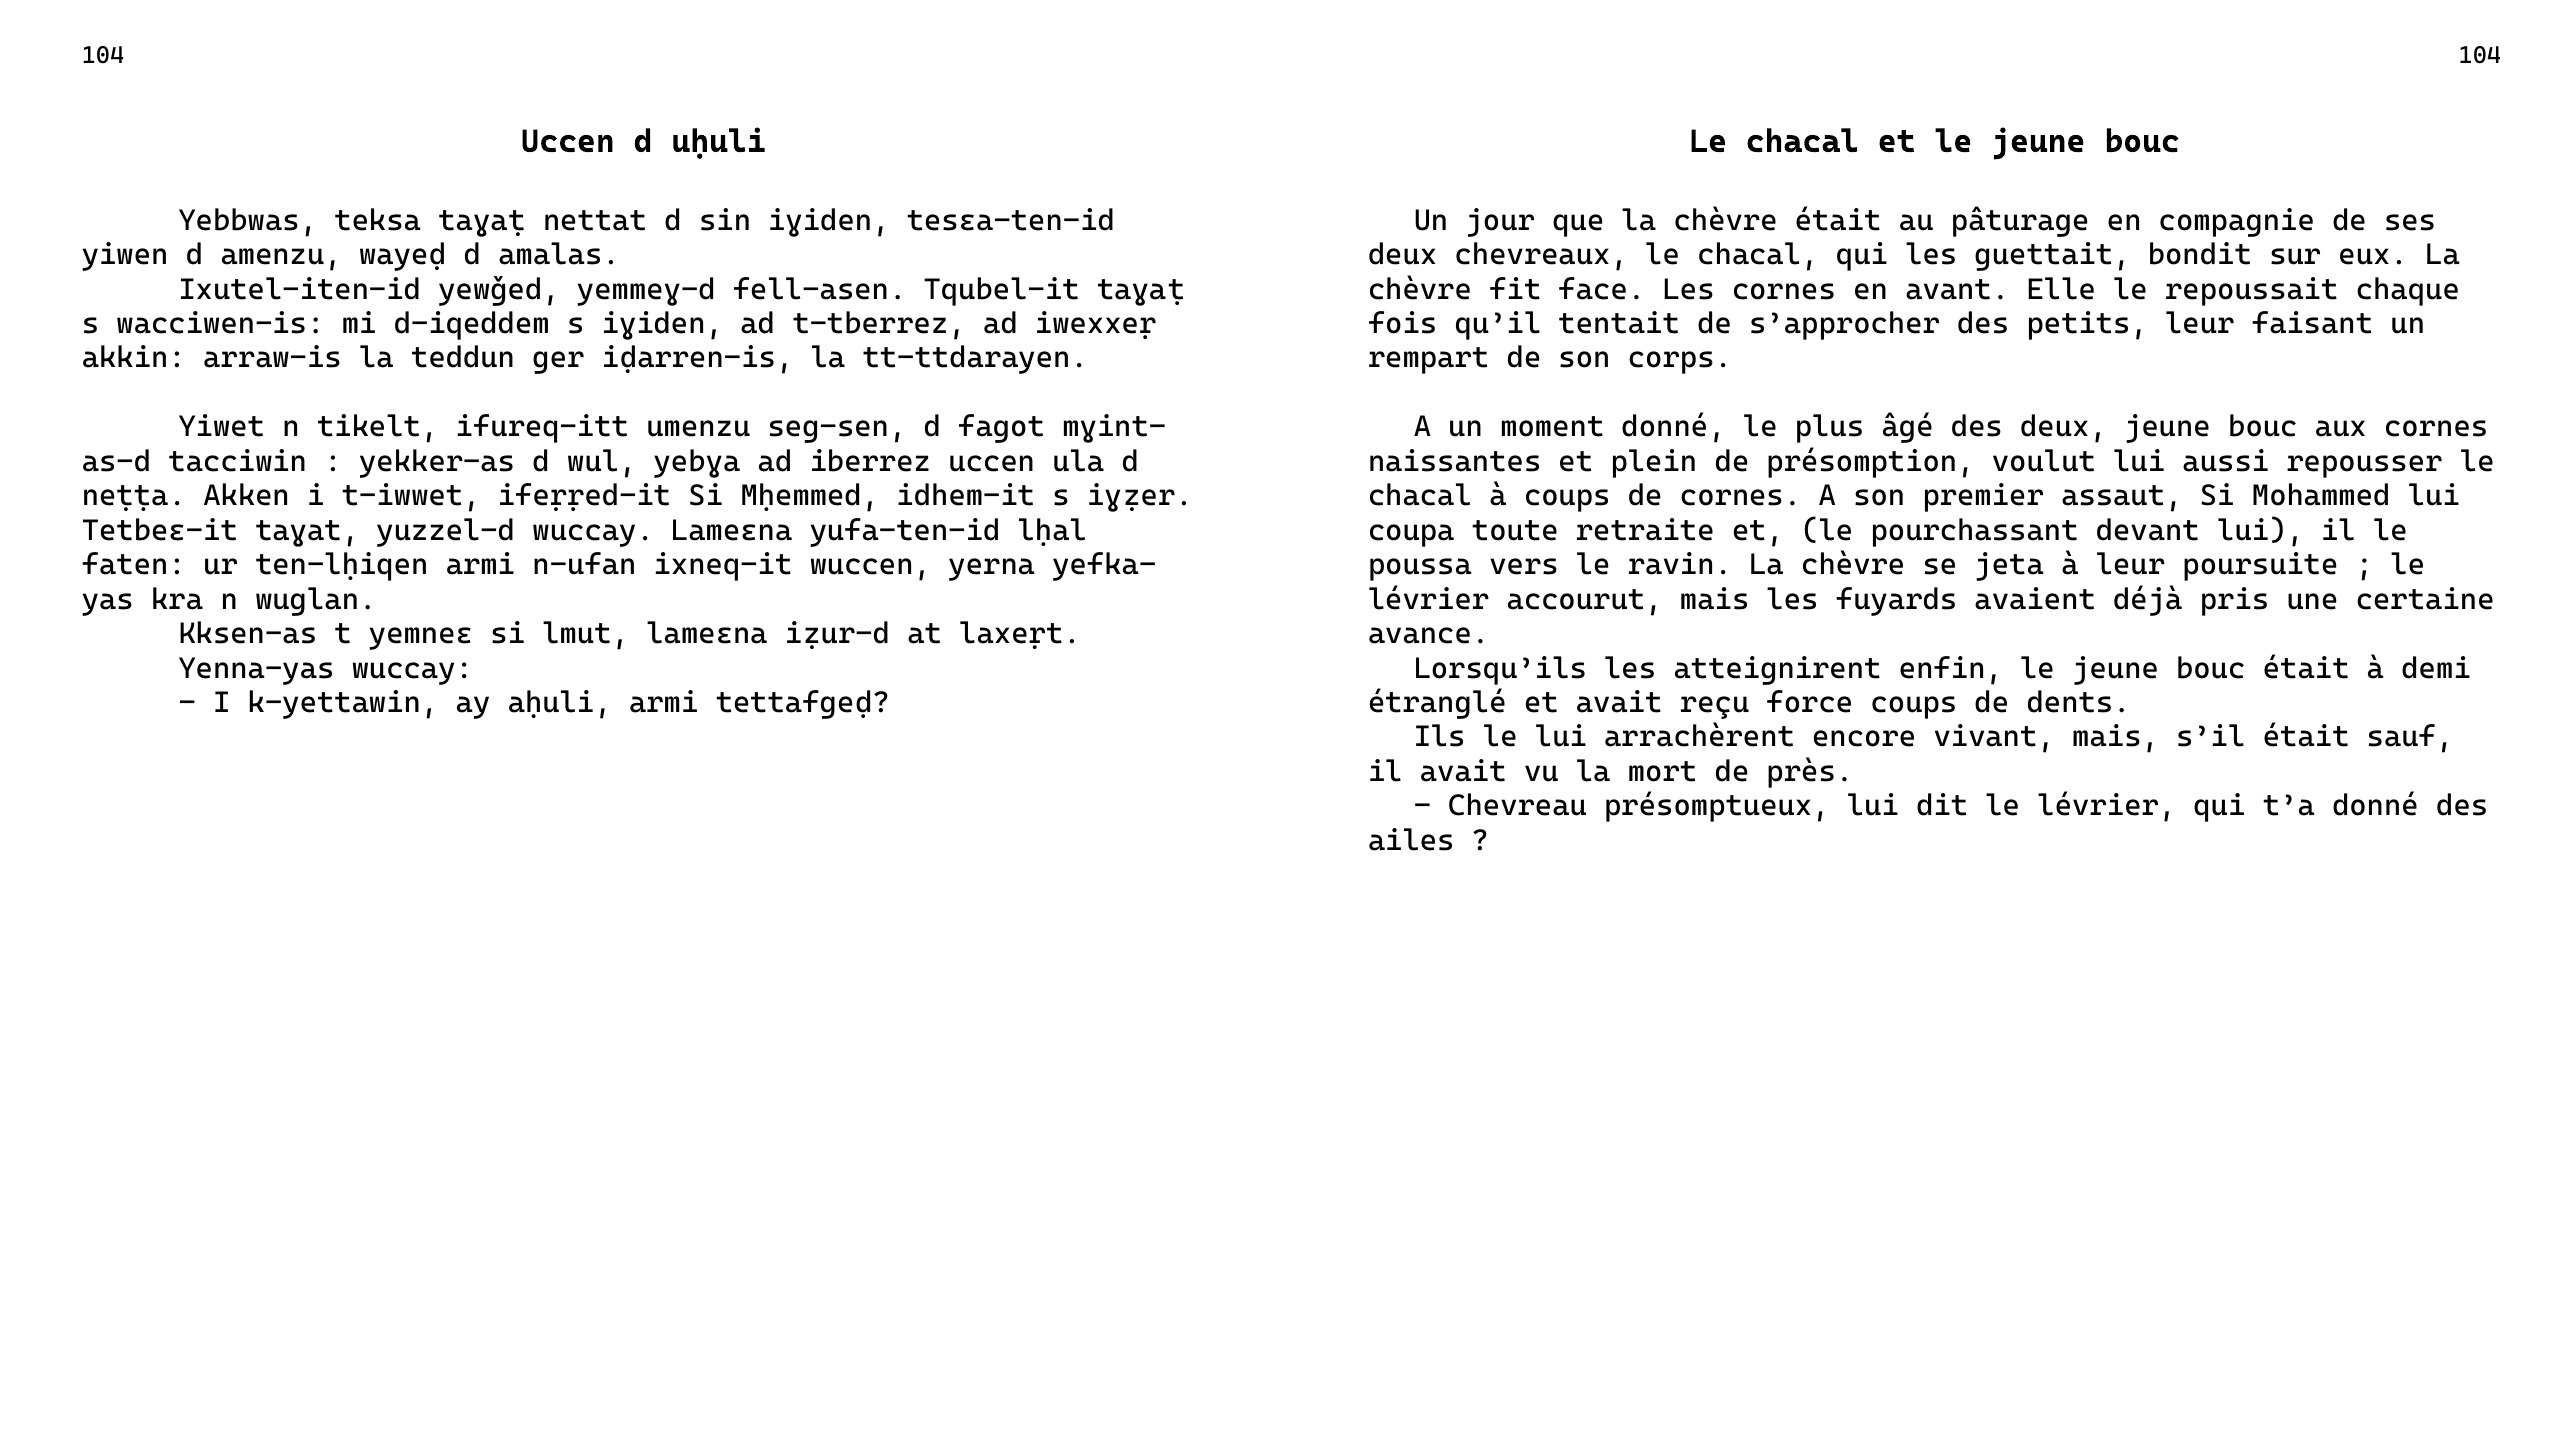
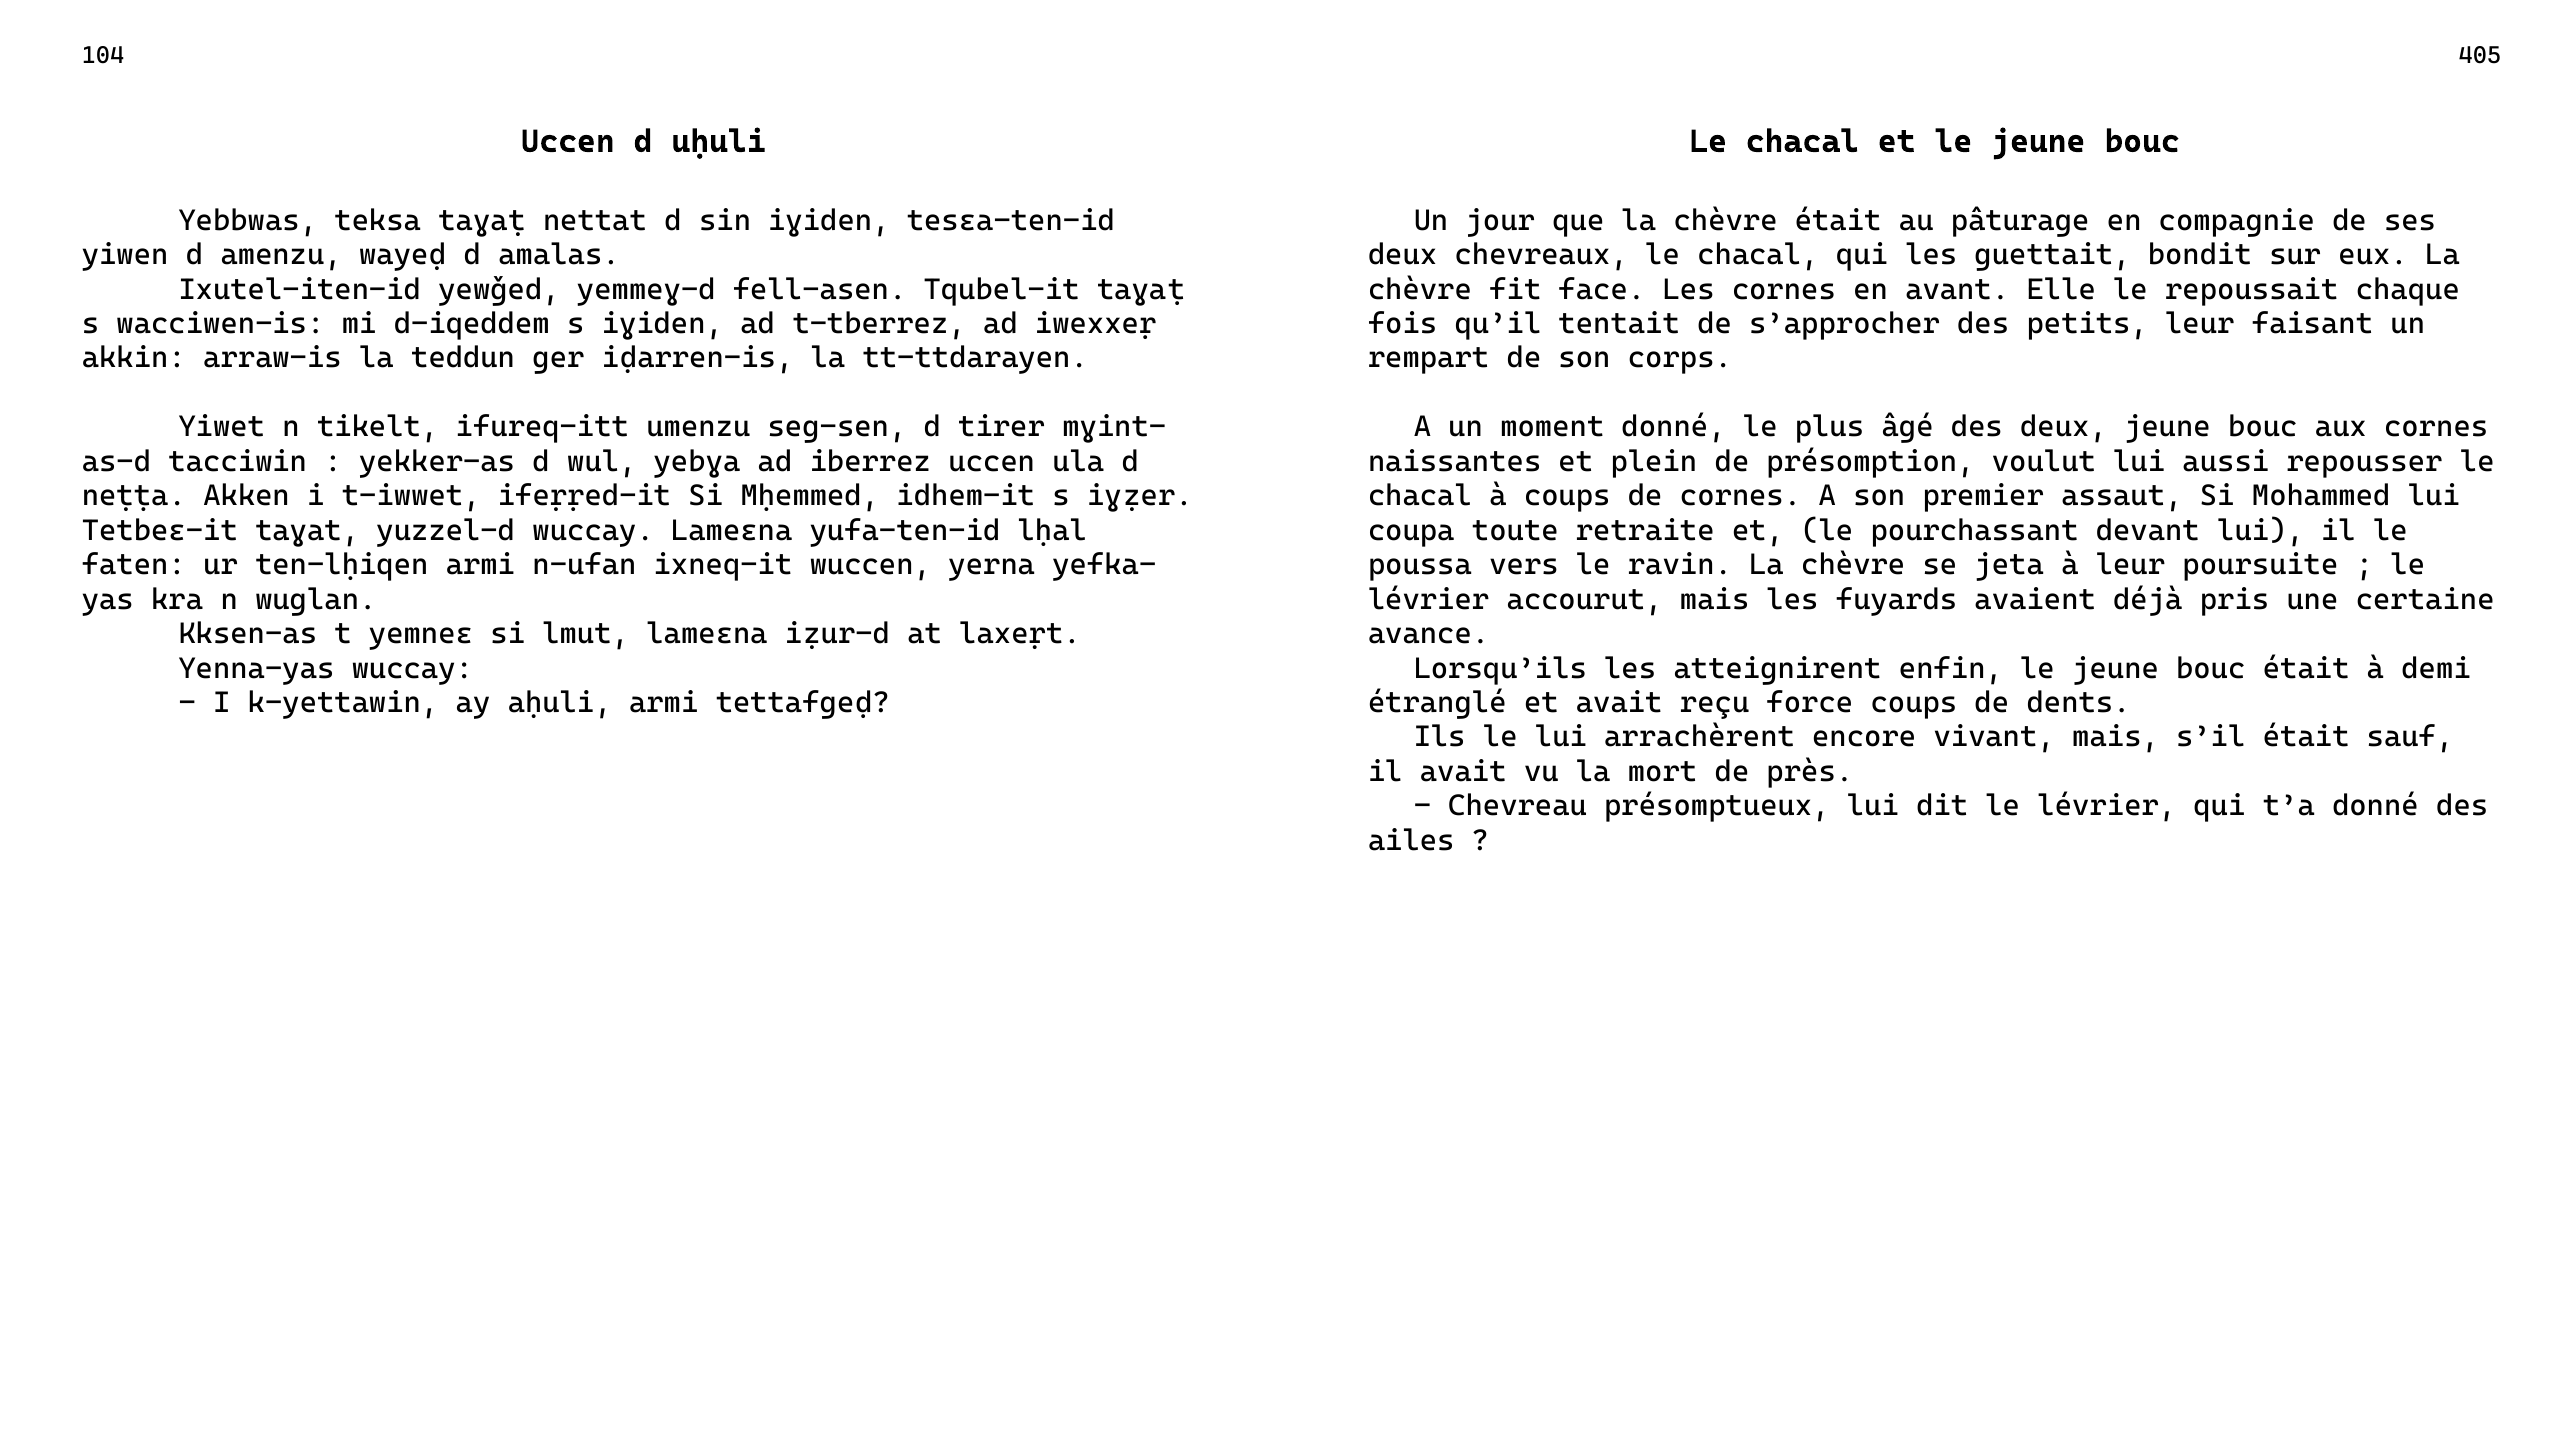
104 104: 104 -> 405 (2480, 56)
fagot: fagot -> tirer (1002, 427)
